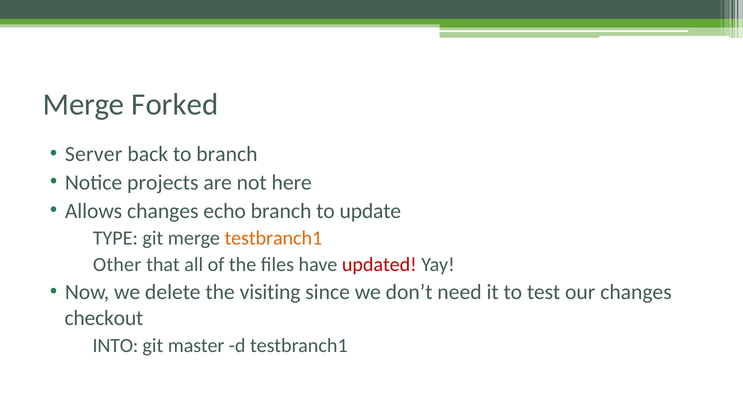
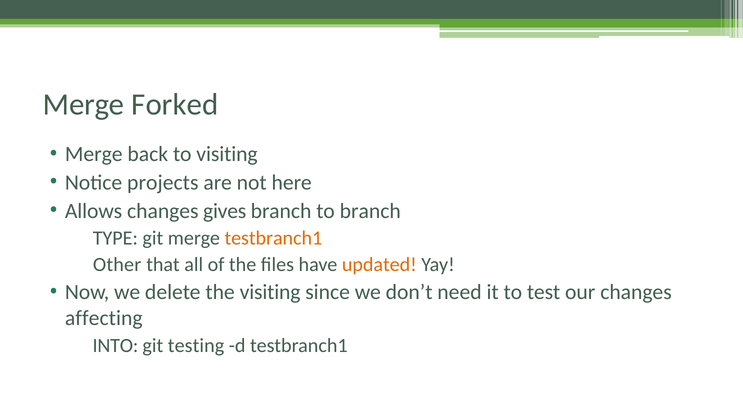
Server: Server -> Merge (94, 154)
to branch: branch -> visiting (227, 154)
echo: echo -> gives (225, 211)
to update: update -> branch (370, 211)
updated colour: red -> orange (379, 265)
checkout: checkout -> affecting (104, 318)
master: master -> testing (196, 345)
